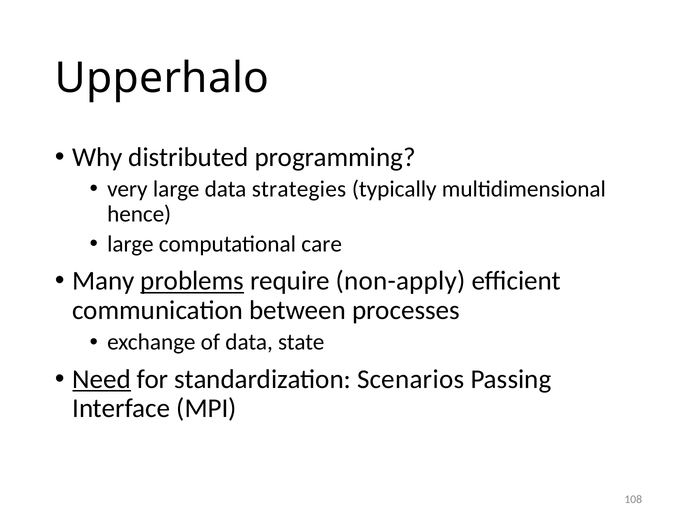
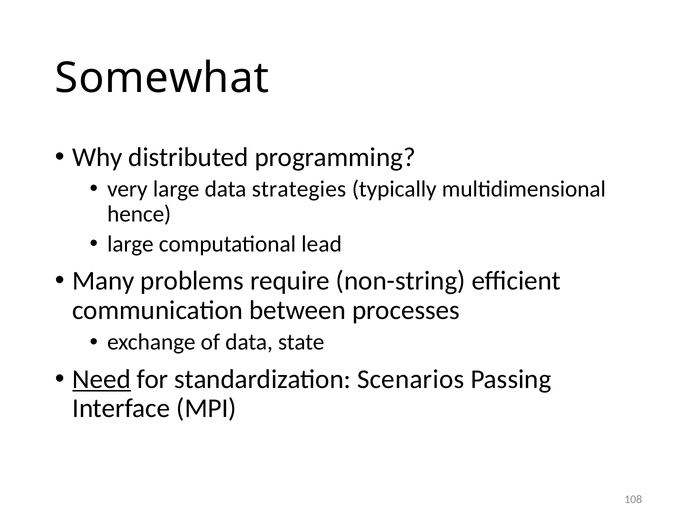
Upperhalo: Upperhalo -> Somewhat (162, 78)
care: care -> lead (322, 244)
problems underline: present -> none (192, 281)
non-apply: non-apply -> non-string (401, 281)
